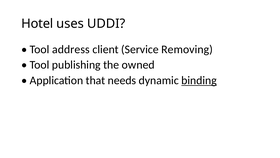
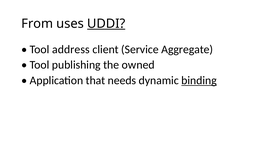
Hotel: Hotel -> From (37, 24)
UDDI underline: none -> present (106, 24)
Removing: Removing -> Aggregate (187, 49)
